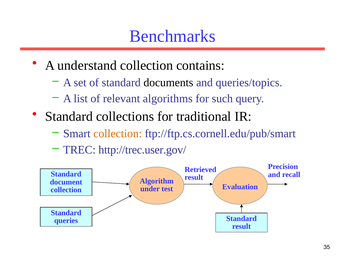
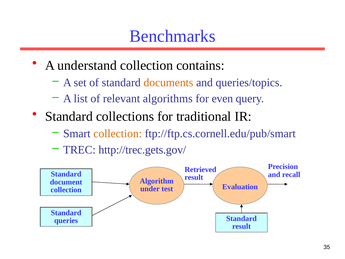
documents colour: black -> orange (168, 82)
such: such -> even (222, 99)
http://trec.user.gov/: http://trec.user.gov/ -> http://trec.gets.gov/ (142, 150)
